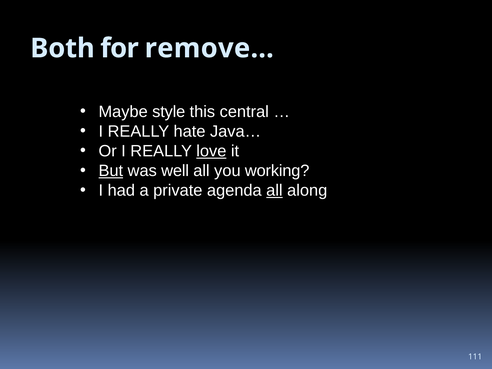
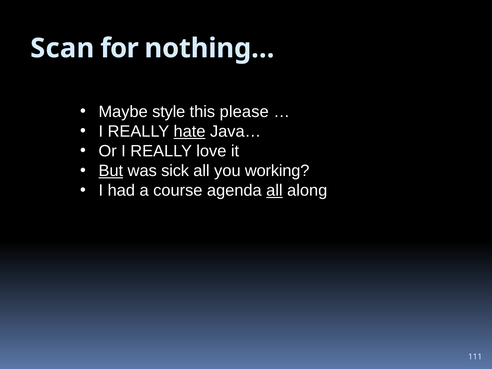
Both: Both -> Scan (62, 48)
remove…: remove… -> nothing… (209, 48)
central: central -> please (244, 112)
hate underline: none -> present (190, 131)
love underline: present -> none (211, 151)
well: well -> sick (175, 171)
private: private -> course (178, 191)
